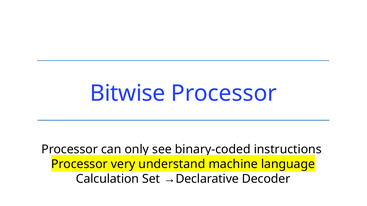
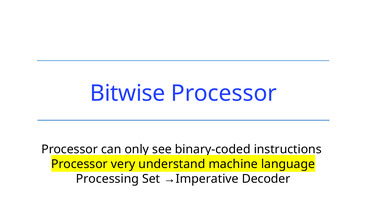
Calculation: Calculation -> Processing (107, 179)
Declarative: Declarative -> Imperative (207, 179)
